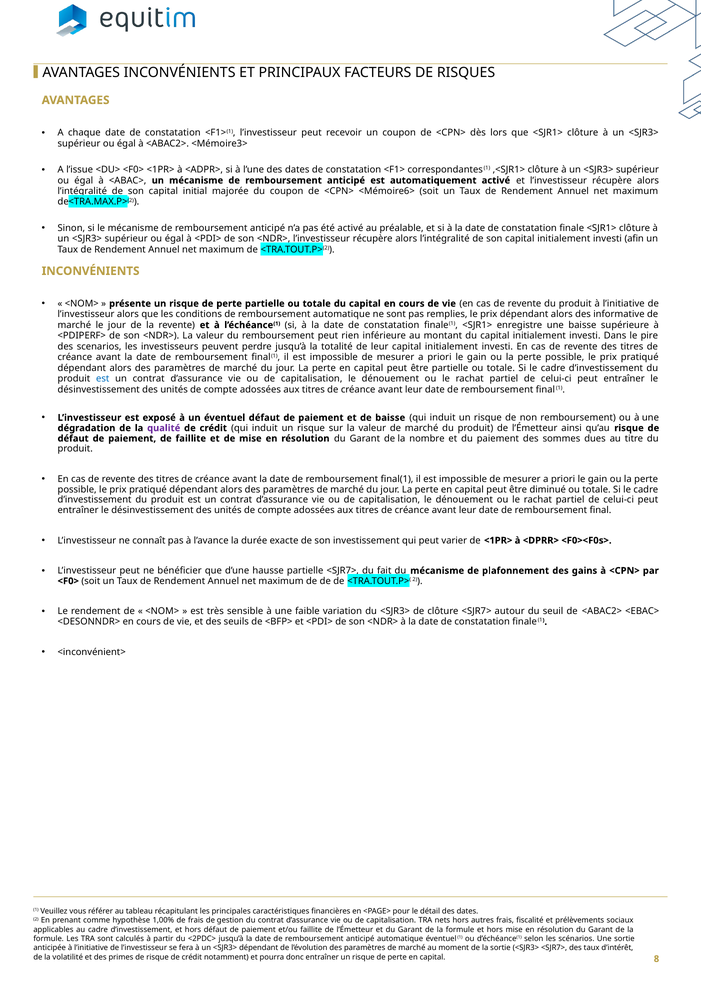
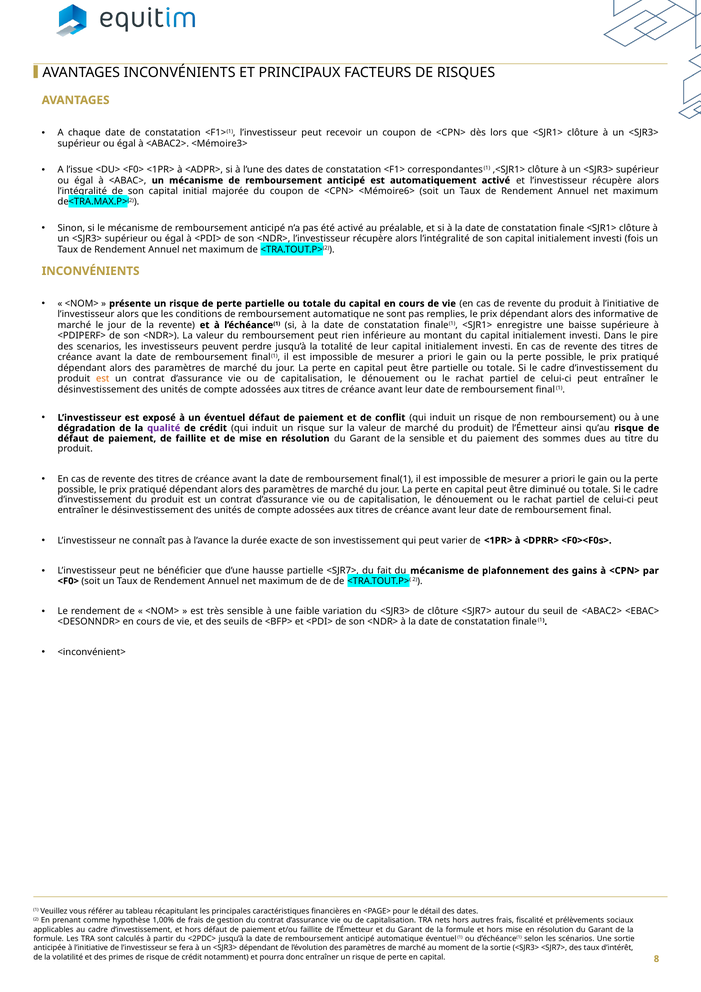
afin: afin -> fois (634, 239)
est colour: blue -> orange (103, 378)
de baisse: baisse -> conflit (390, 417)
la nombre: nombre -> sensible (427, 438)
